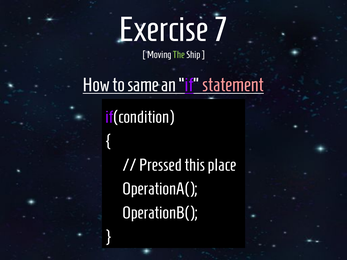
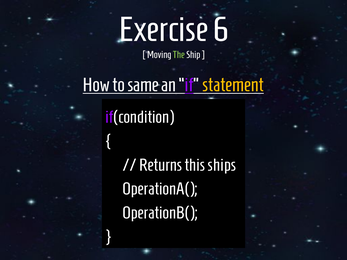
7: 7 -> 6 (221, 30)
statement colour: pink -> yellow (233, 85)
Pressed: Pressed -> Returns (161, 165)
place: place -> ships (222, 165)
